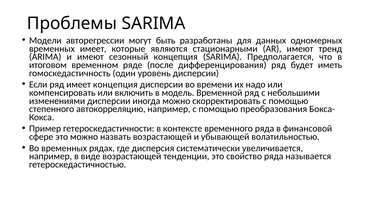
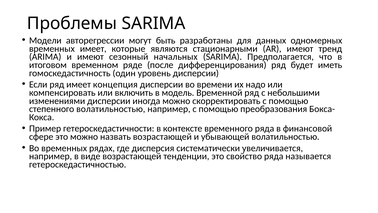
сезонный концепция: концепция -> начальных (176, 57)
степенного автокорреляцию: автокорреляцию -> волатильностью (111, 109)
